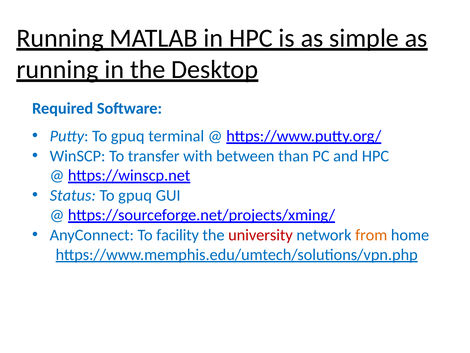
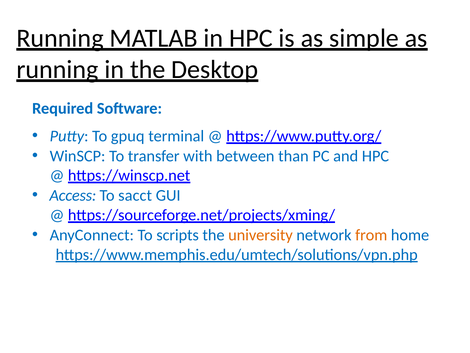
Status: Status -> Access (73, 195)
gpuq: gpuq -> sacct (135, 195)
facility: facility -> scripts (178, 235)
university colour: red -> orange (260, 235)
